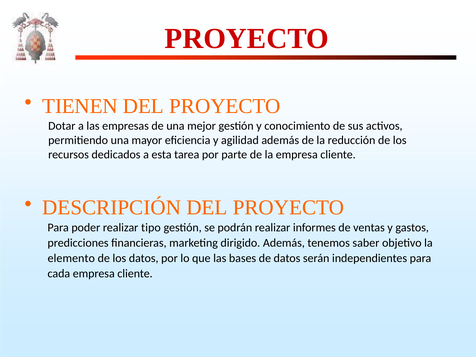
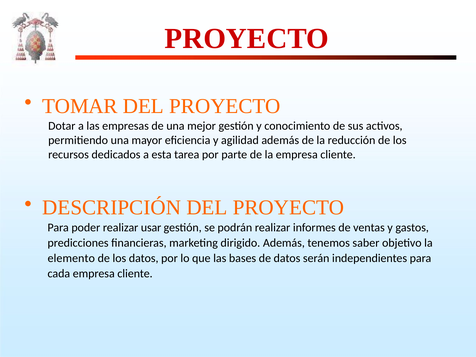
TIENEN: TIENEN -> TOMAR (80, 106)
tipo: tipo -> usar (151, 228)
